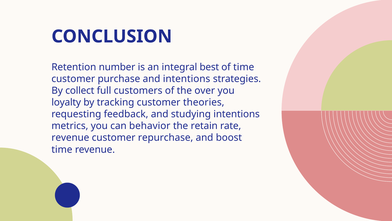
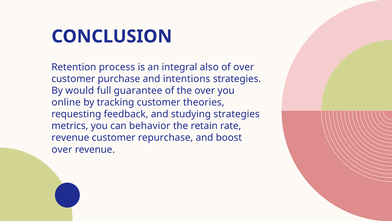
number: number -> process (117, 67)
best: best -> also (209, 67)
of time: time -> over (244, 67)
collect: collect -> would (80, 90)
customers: customers -> guarantee (138, 90)
loyalty: loyalty -> online (66, 102)
studying intentions: intentions -> strategies (237, 114)
time: time -> over (62, 149)
